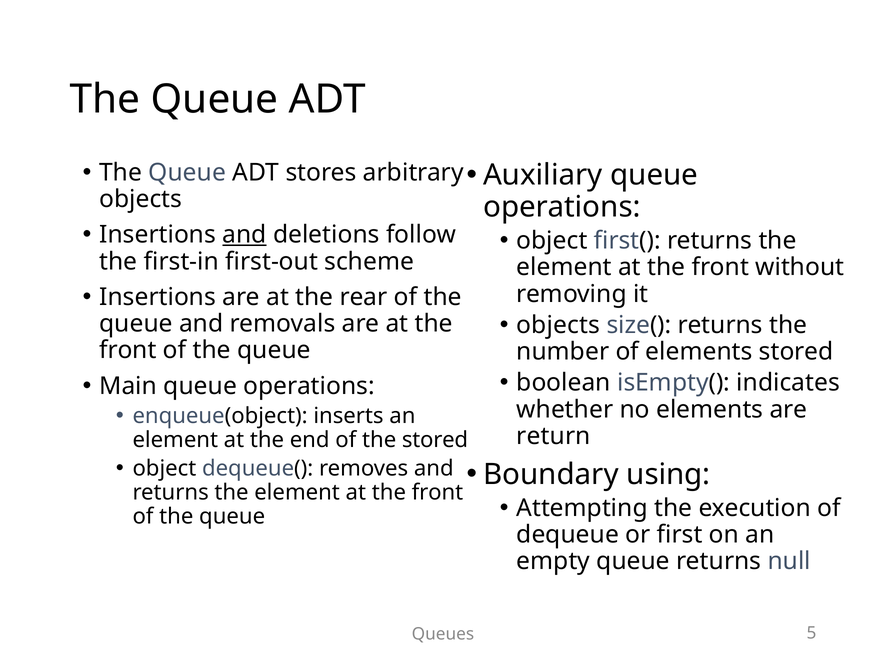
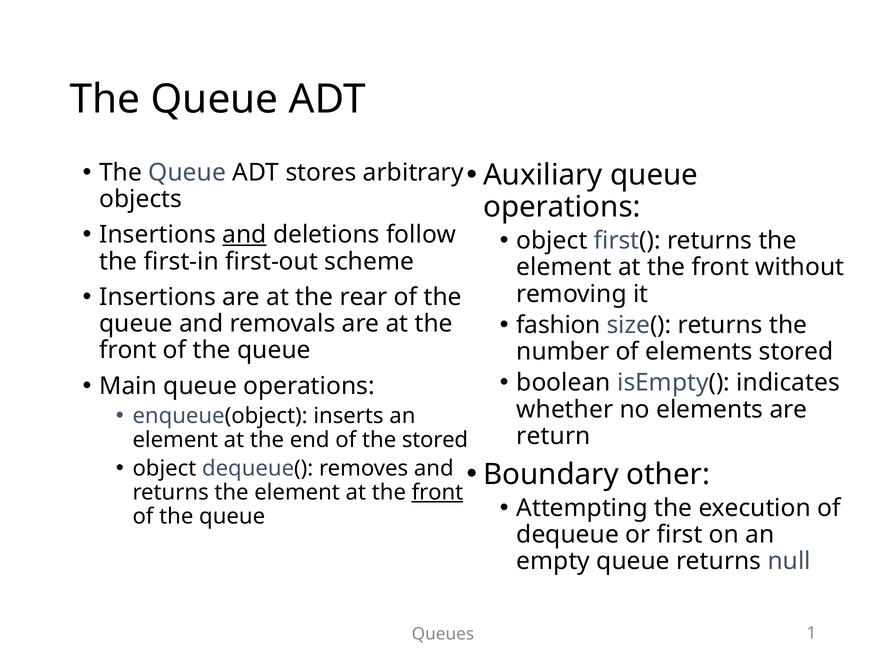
objects: objects -> fashion (558, 325)
using: using -> other (668, 475)
front underline: none -> present (437, 493)
5: 5 -> 1 (811, 633)
